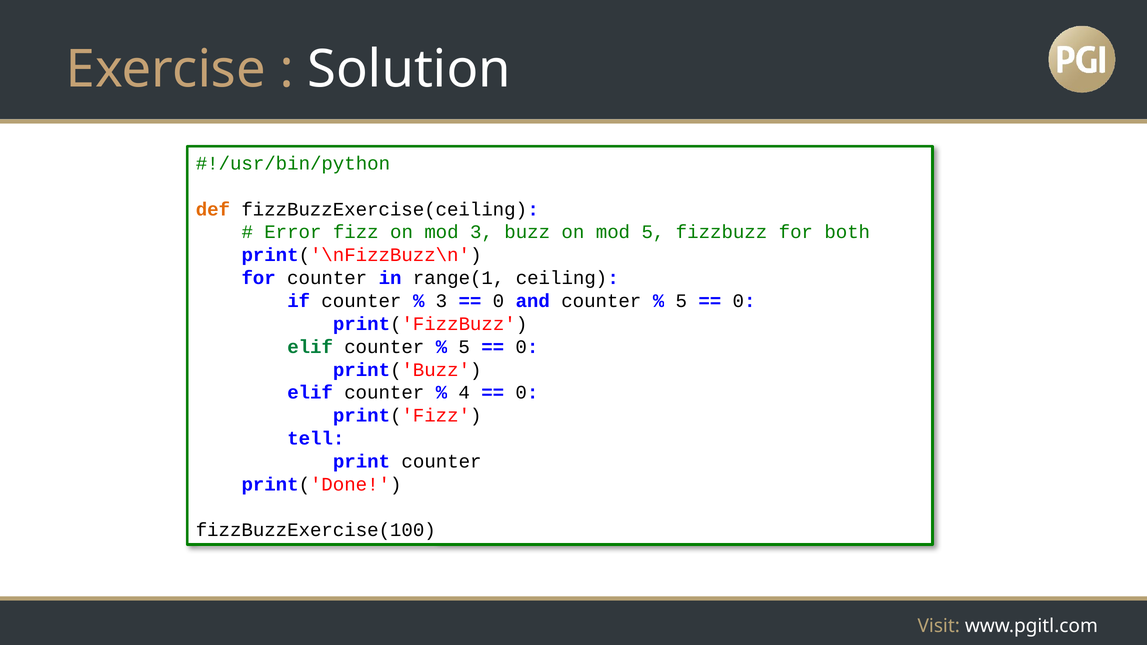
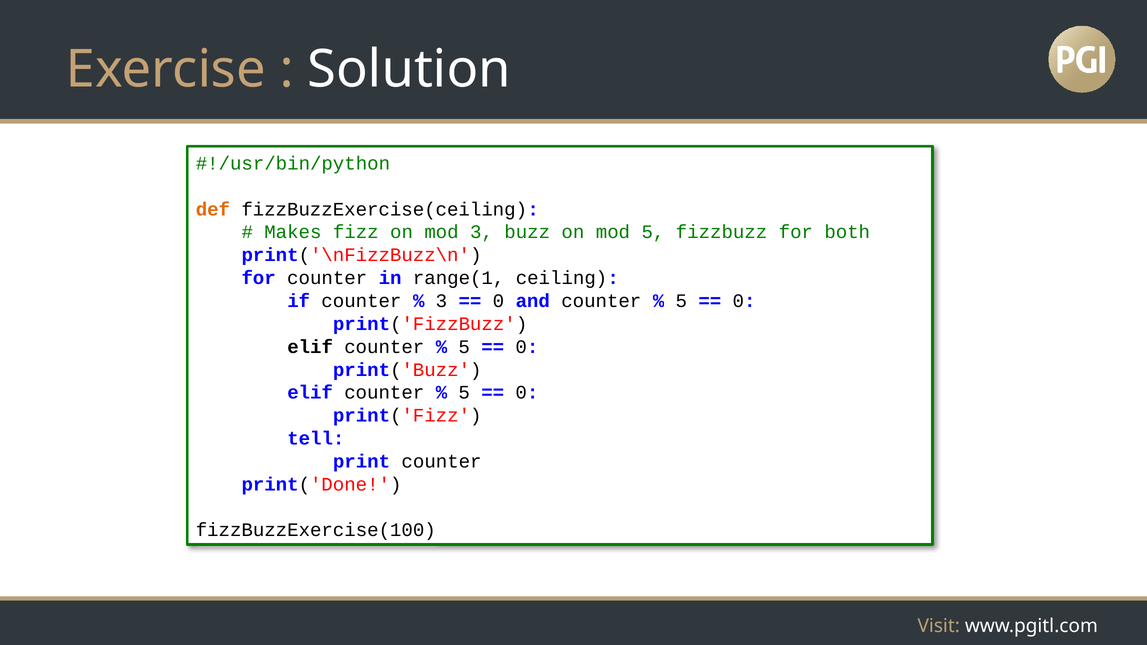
Error: Error -> Makes (293, 232)
elif colour: green -> black (310, 347)
4: 4 -> 5 (464, 393)
